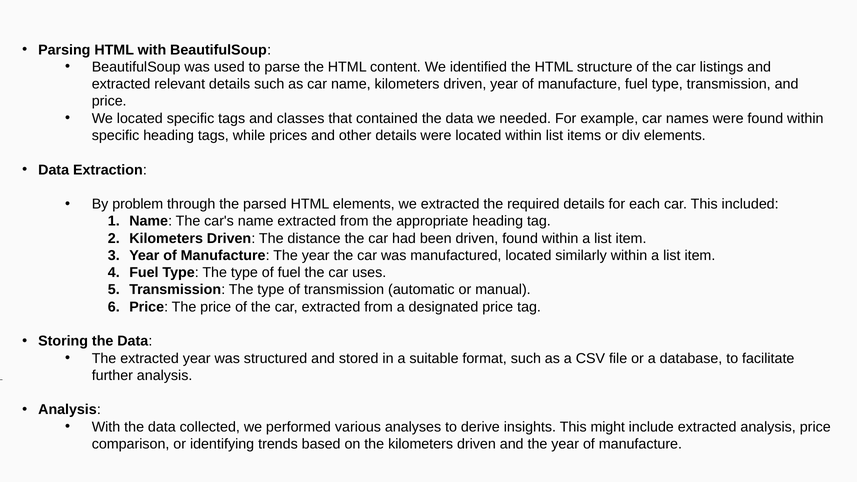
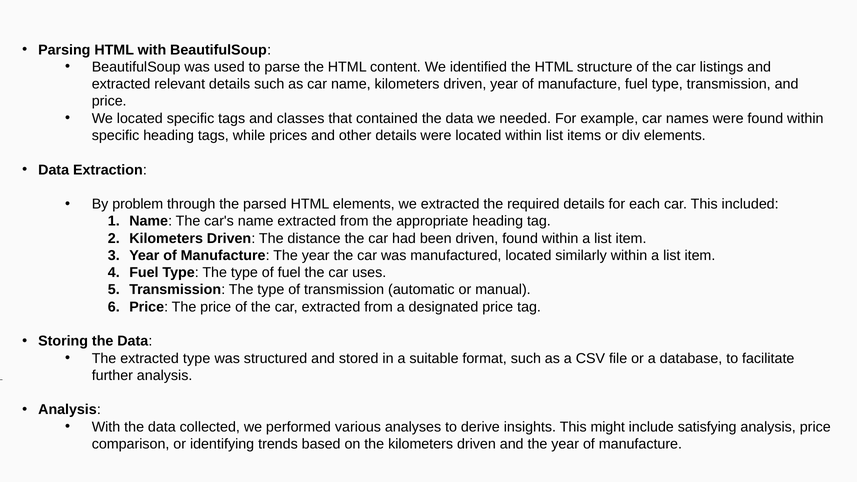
extracted year: year -> type (197, 358)
include extracted: extracted -> satisfying (707, 427)
